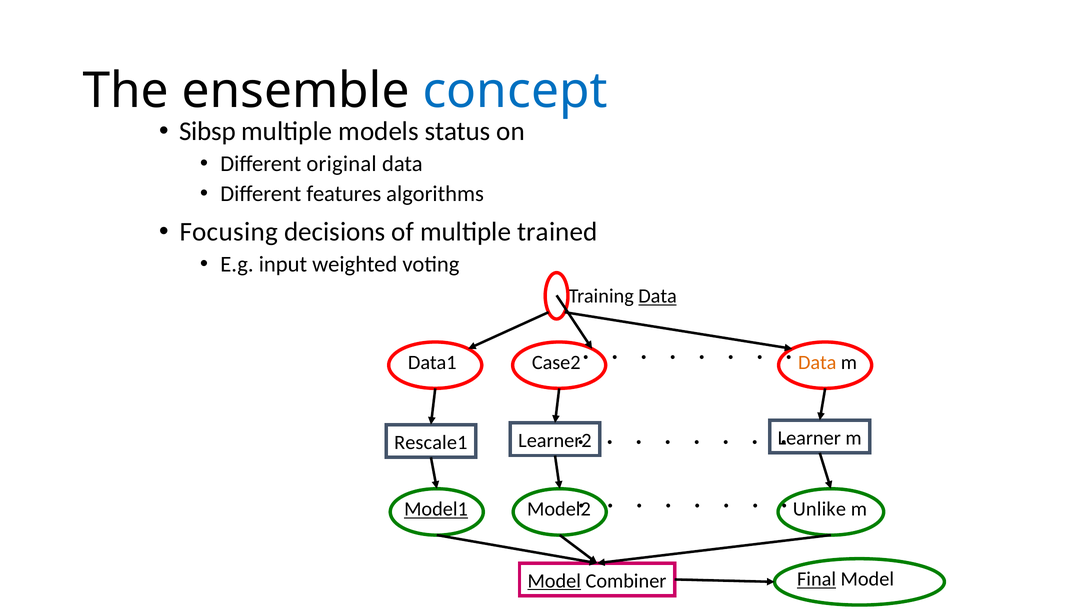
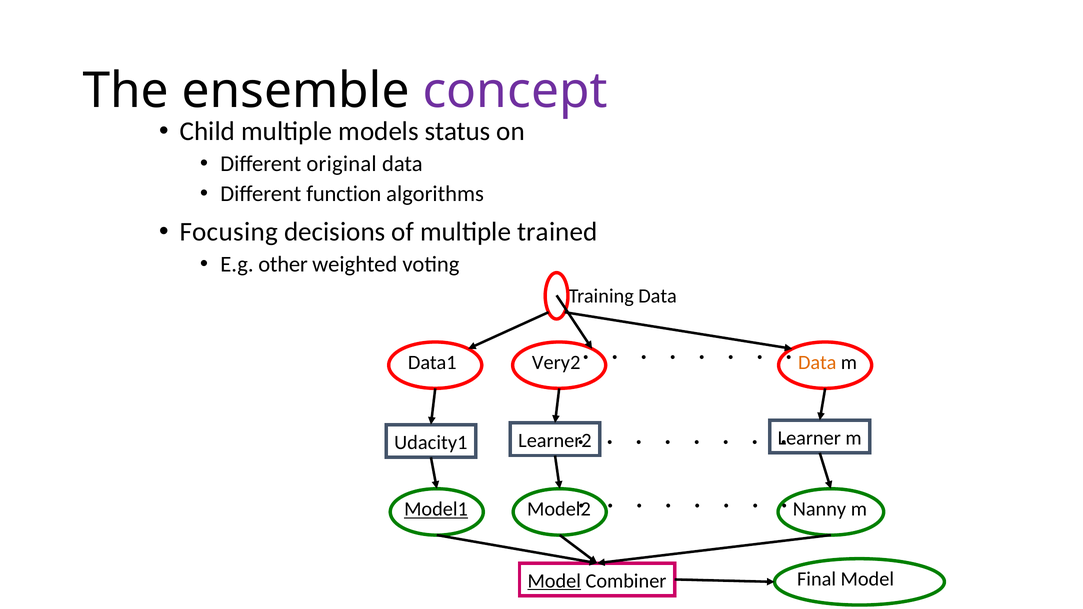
concept colour: blue -> purple (515, 91)
Sibsp: Sibsp -> Child (207, 131)
features: features -> function (344, 194)
input: input -> other (283, 264)
Data underline: present -> none (658, 296)
Case2: Case2 -> Very2 (556, 363)
Rescale1: Rescale1 -> Udacity1 (431, 442)
Unlike: Unlike -> Nanny (819, 509)
Final underline: present -> none (817, 579)
